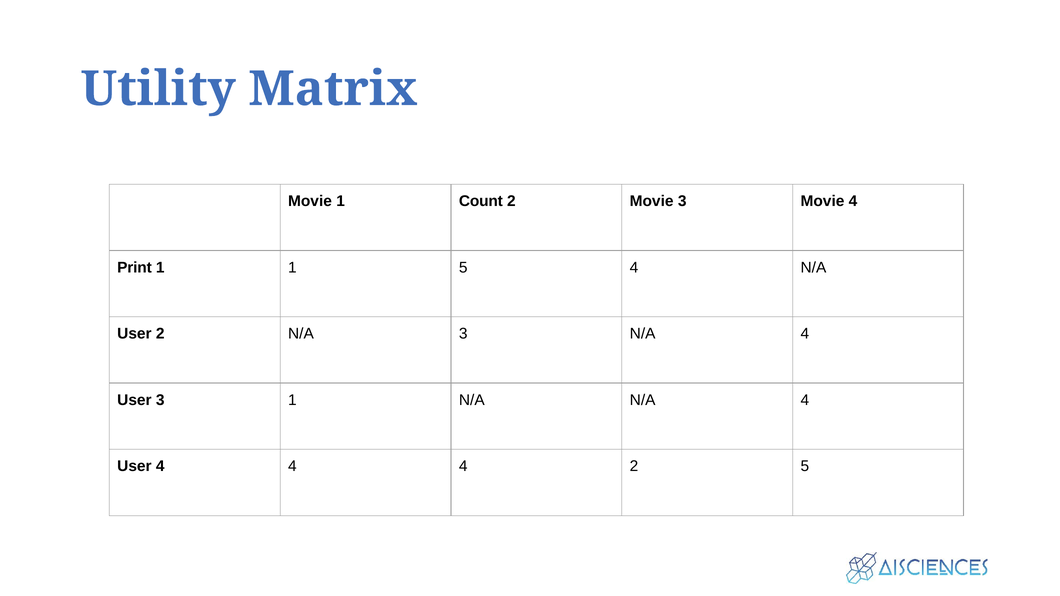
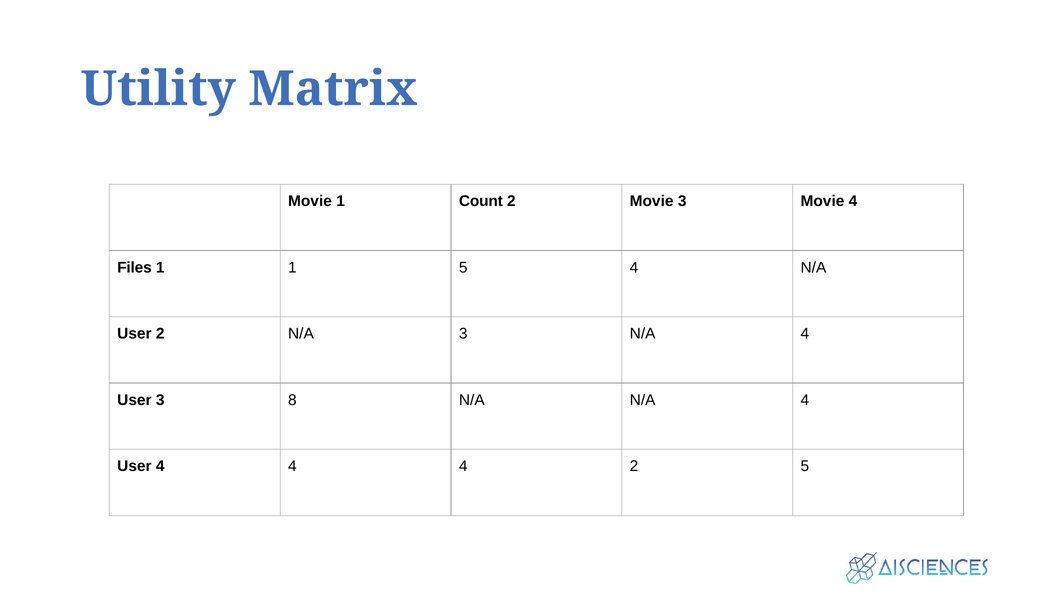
Print: Print -> Files (135, 268)
3 1: 1 -> 8 (292, 400)
